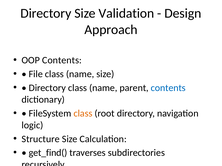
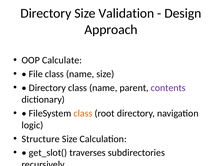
OOP Contents: Contents -> Calculate (62, 60)
contents colour: blue -> purple (168, 88)
get_find(: get_find( -> get_slot( (48, 153)
